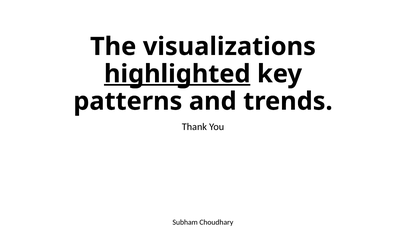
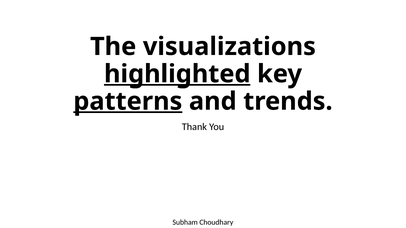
patterns underline: none -> present (128, 101)
